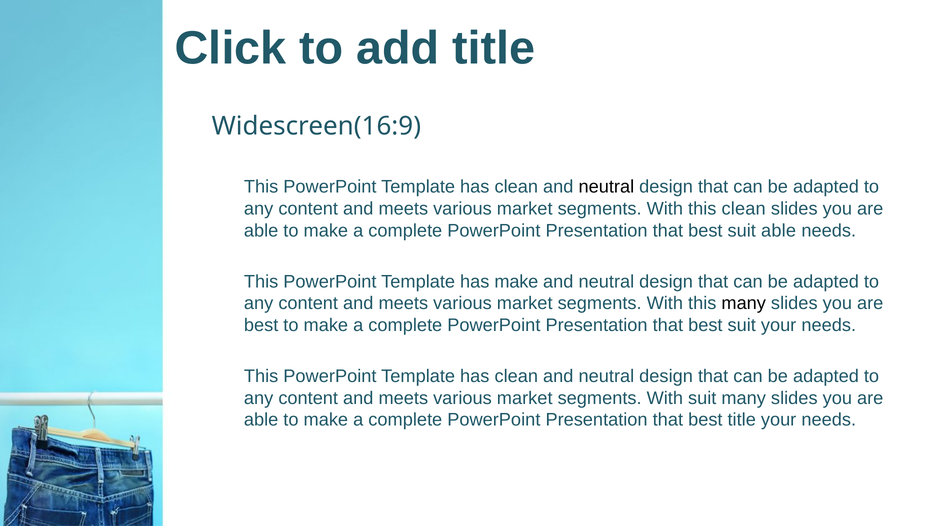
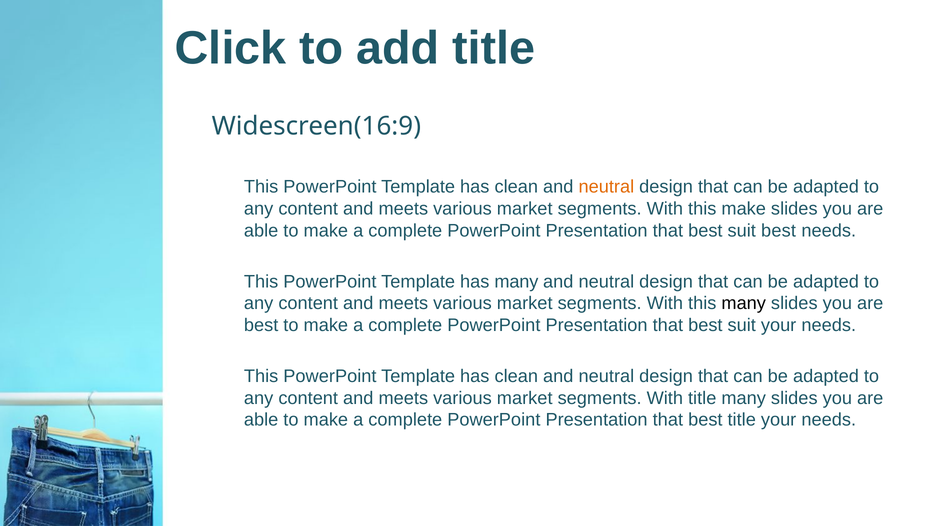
neutral colour: black -> orange (606, 187)
this clean: clean -> make (744, 209)
suit able: able -> best (779, 231)
has make: make -> many (516, 282)
With suit: suit -> title (702, 398)
